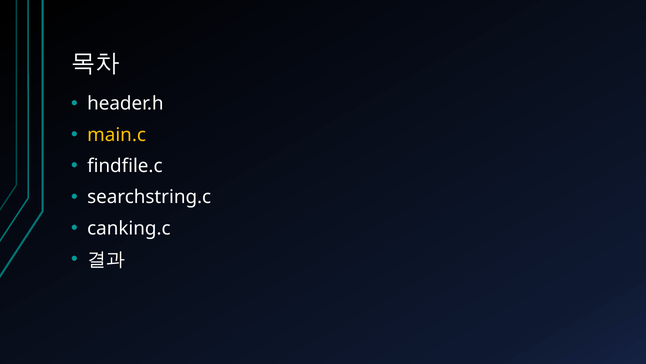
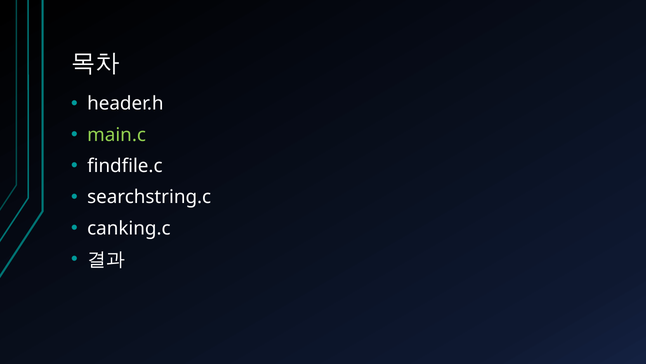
main.c colour: yellow -> light green (117, 135)
